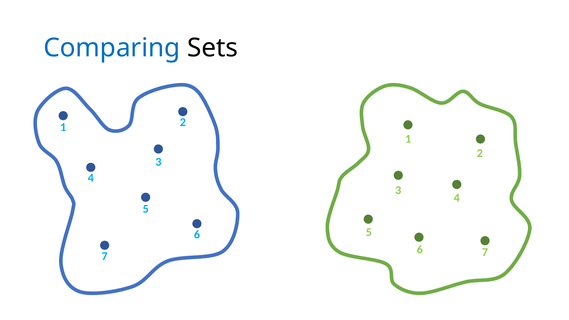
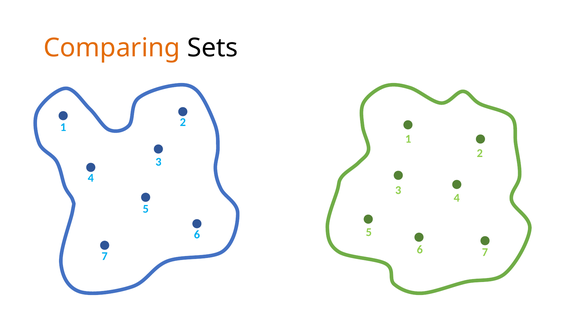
Comparing colour: blue -> orange (112, 48)
